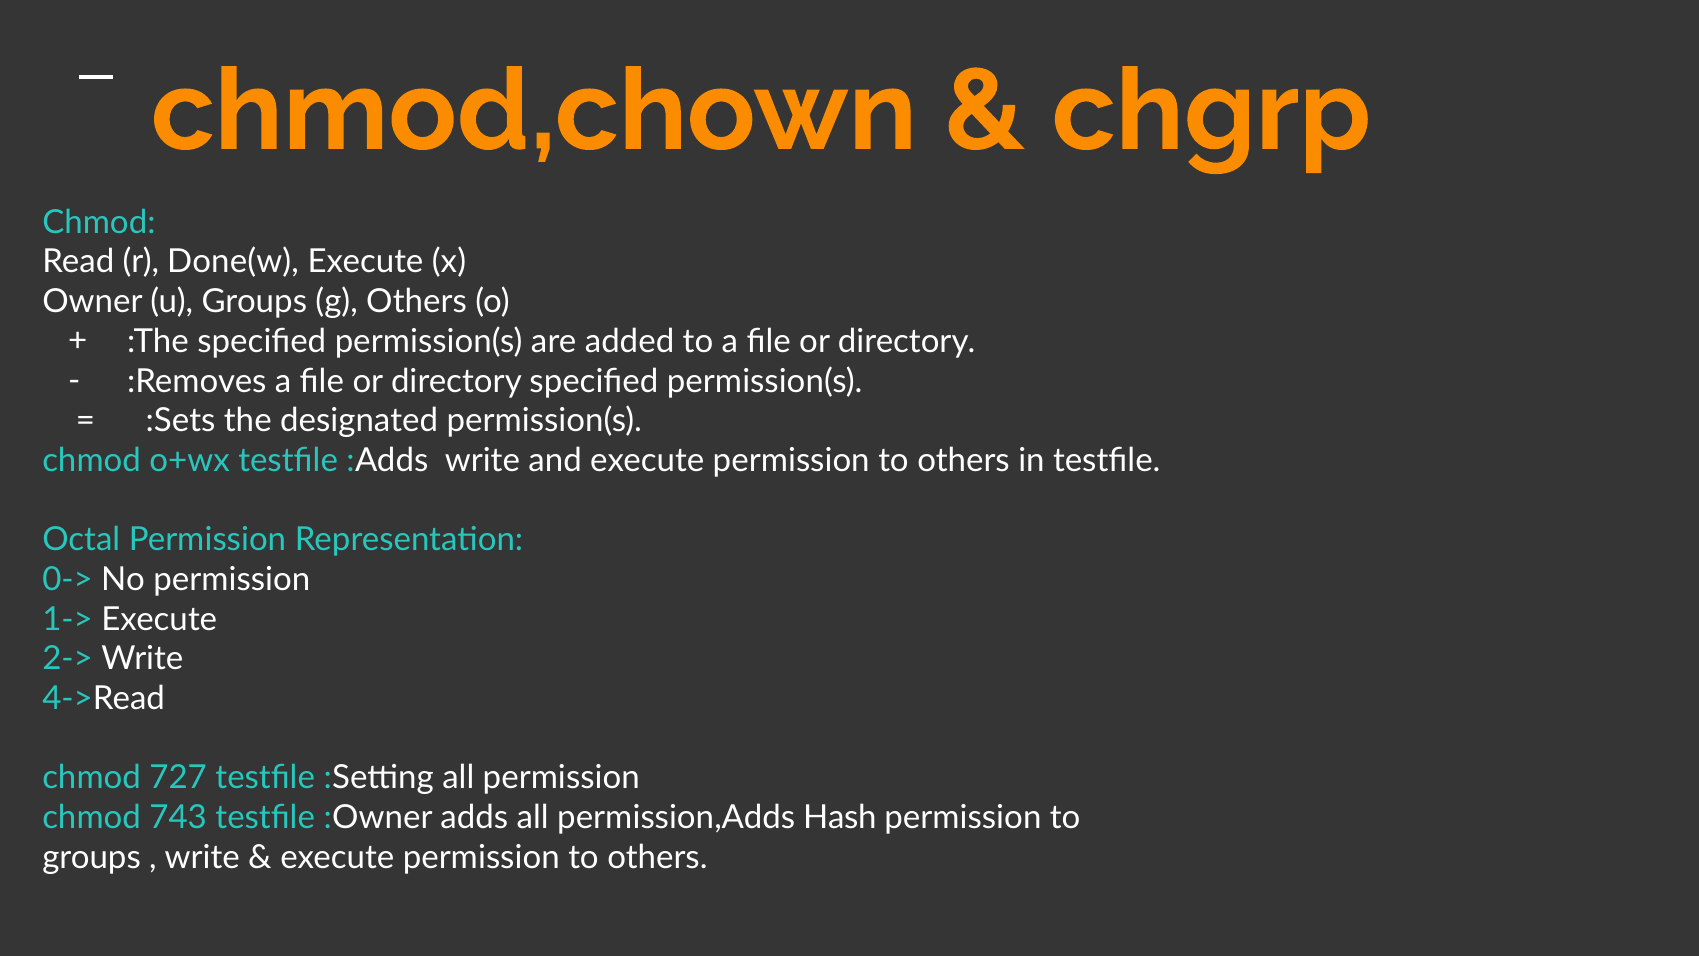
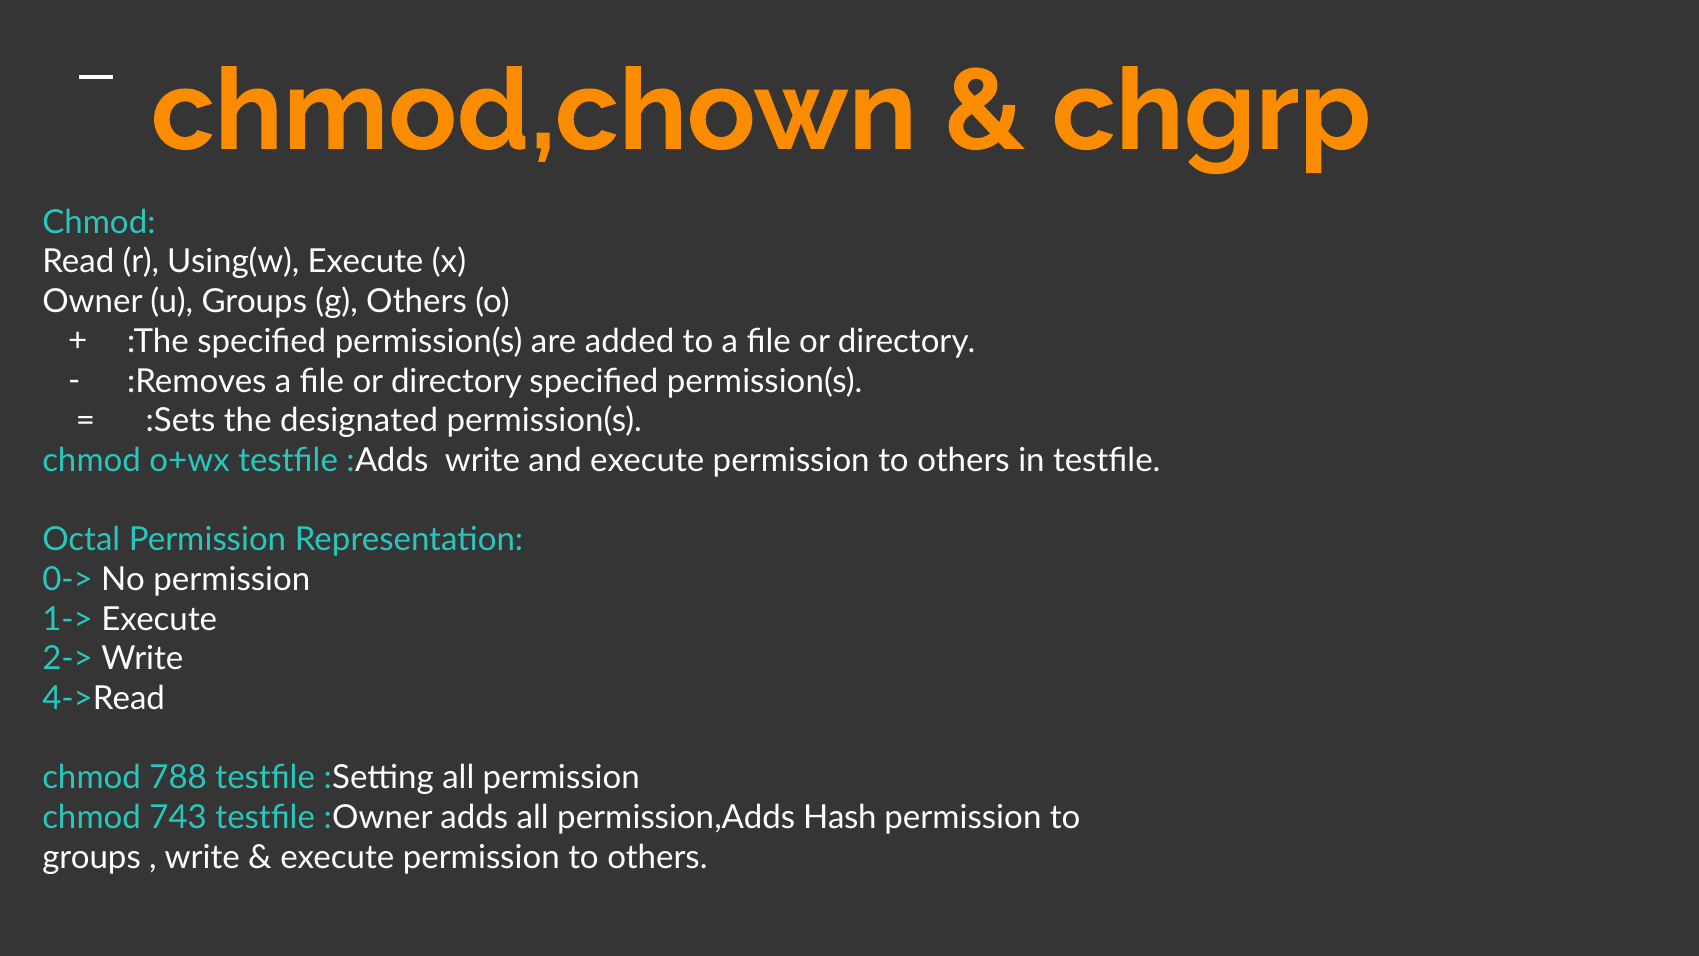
Done(w: Done(w -> Using(w (233, 262)
727: 727 -> 788 (178, 778)
